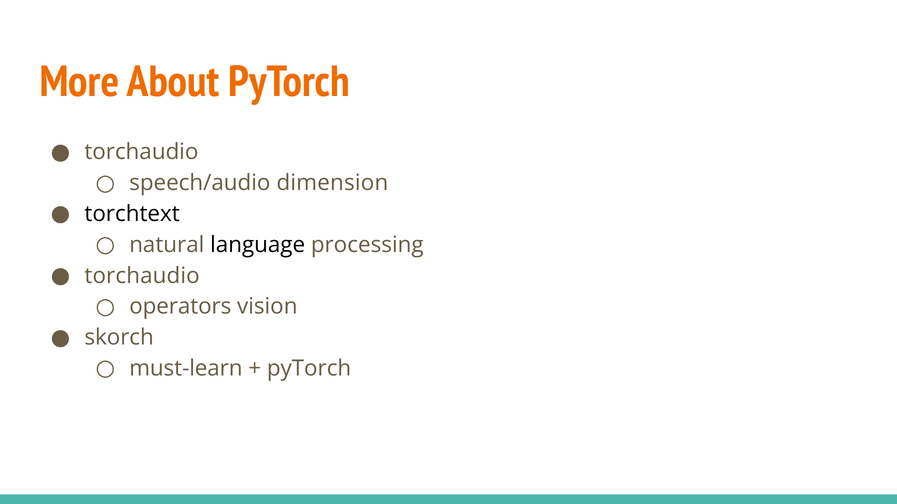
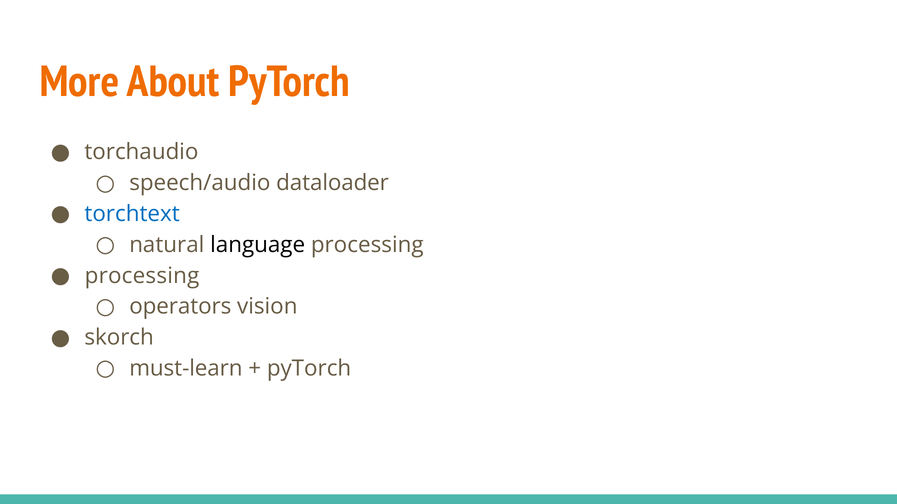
dimension: dimension -> dataloader (333, 183)
torchtext colour: black -> blue (132, 214)
torchaudio: torchaudio -> processing (142, 276)
